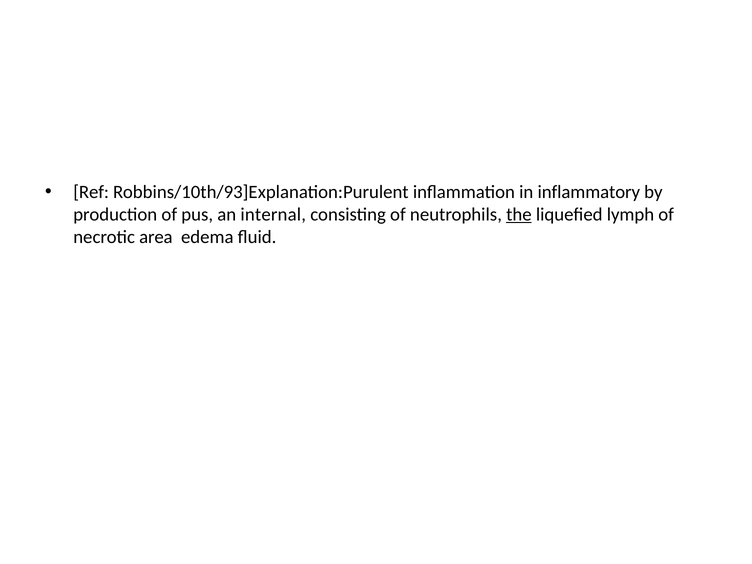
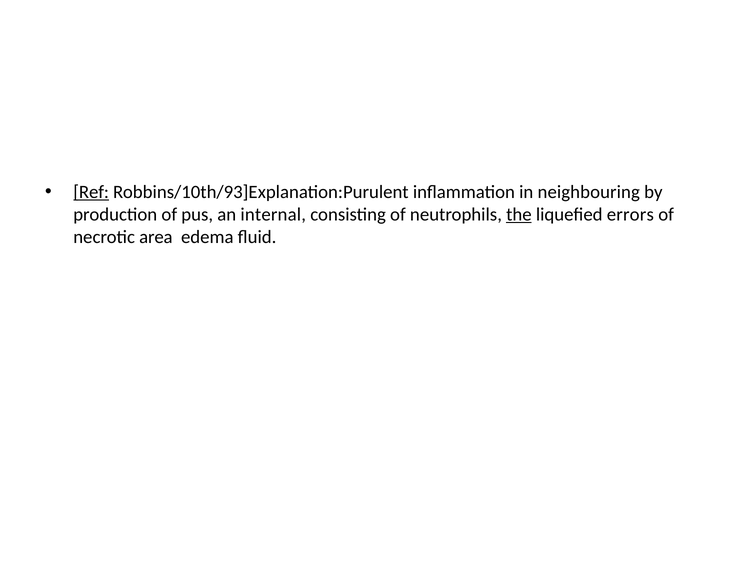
Ref underline: none -> present (91, 192)
inflammatory: inflammatory -> neighbouring (589, 192)
lymph: lymph -> errors (630, 214)
